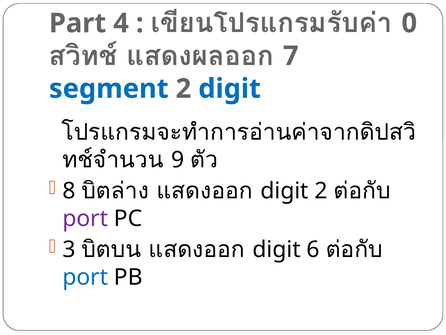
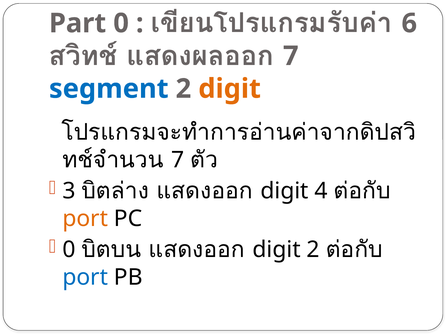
Part 4: 4 -> 0 (121, 23)
0: 0 -> 6 (409, 23)
digit colour: blue -> orange (230, 89)
9: 9 -> 7 (178, 160)
8: 8 -> 3 (69, 191)
digit 2: 2 -> 4 (321, 191)
port colour: purple -> orange (85, 218)
3: 3 -> 0 (69, 249)
digit 6: 6 -> 2 (313, 249)
